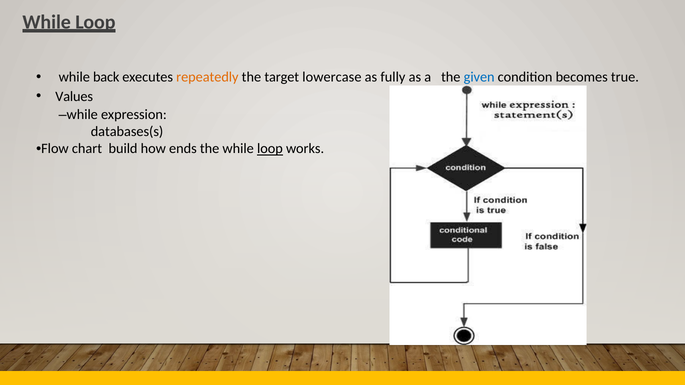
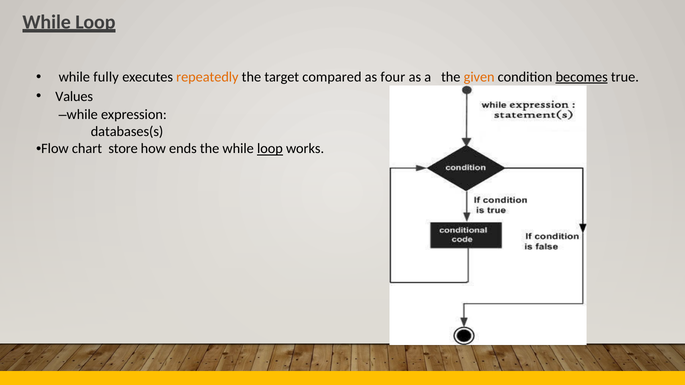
back: back -> fully (106, 77)
lowercase: lowercase -> compared (332, 77)
fully: fully -> four (393, 77)
given colour: blue -> orange (479, 77)
becomes underline: none -> present (582, 77)
build: build -> store (123, 149)
